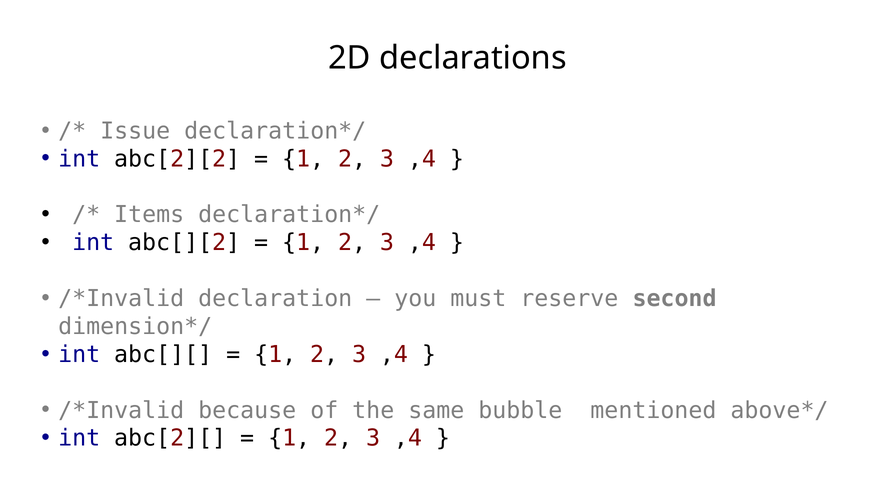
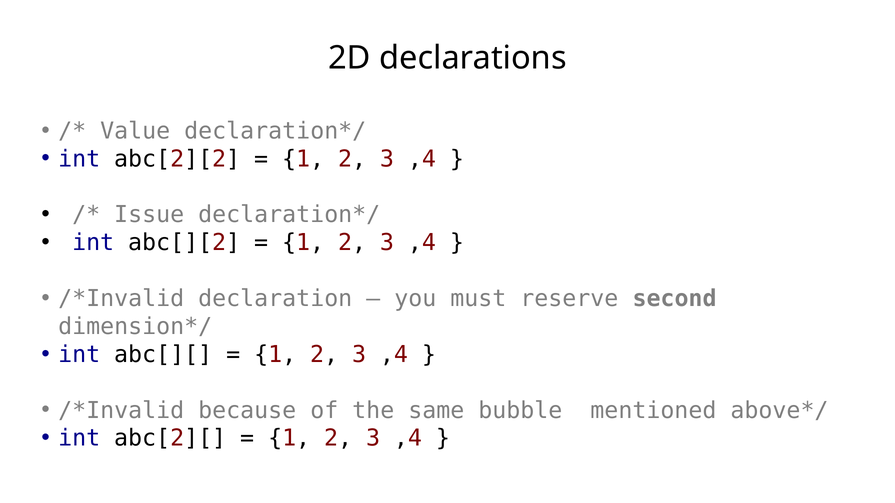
Issue: Issue -> Value (135, 131)
Items: Items -> Issue (149, 215)
